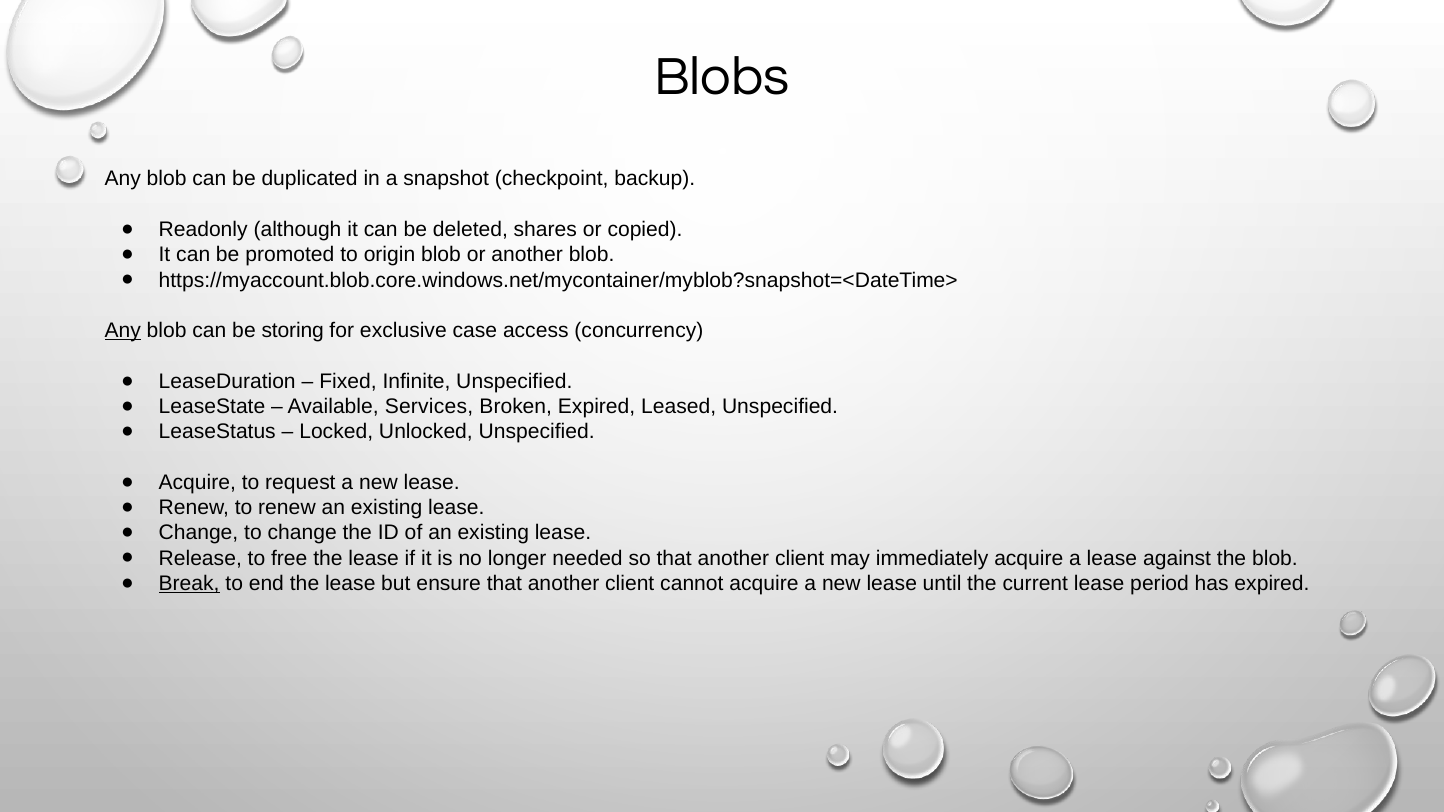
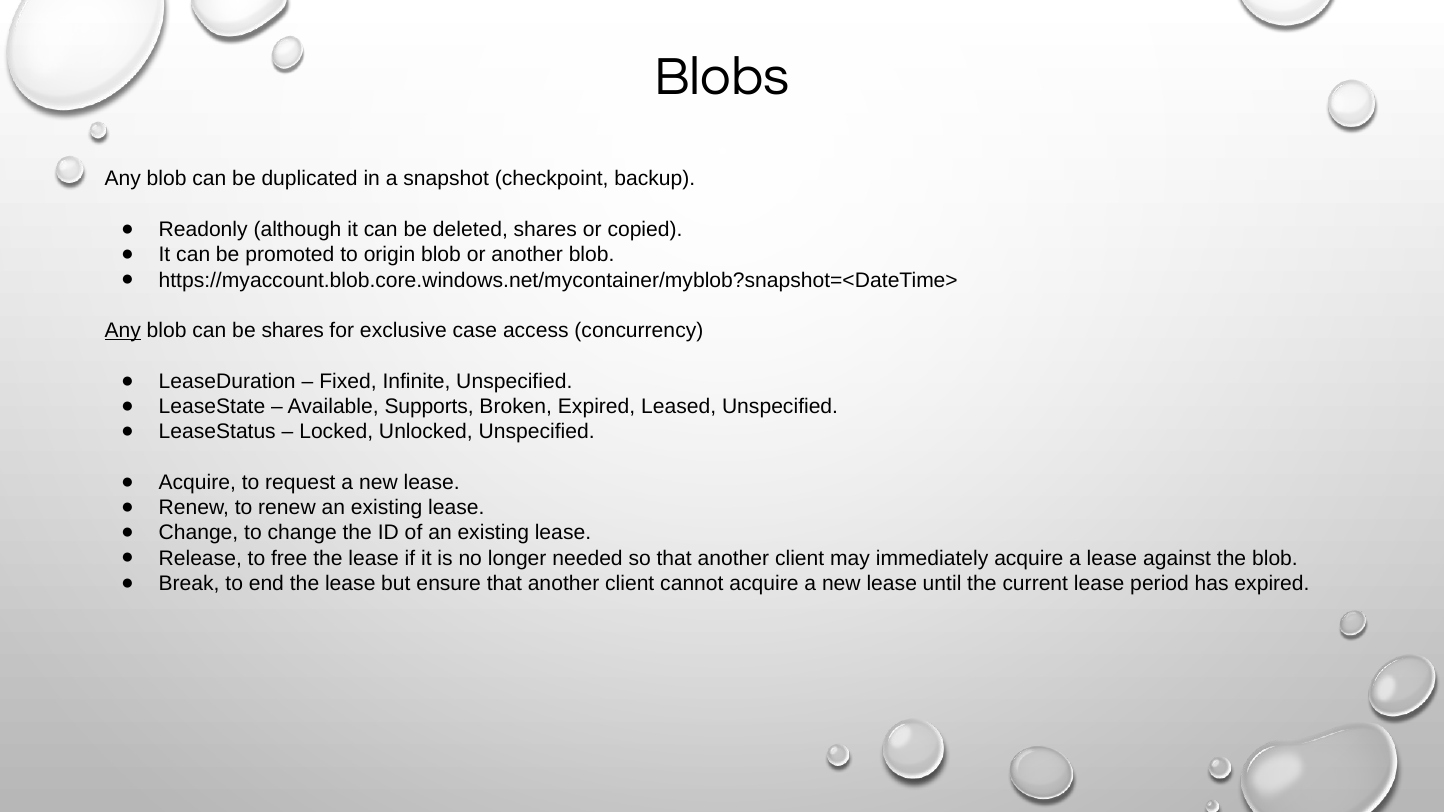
be storing: storing -> shares (293, 331)
Services: Services -> Supports (429, 407)
Break underline: present -> none (189, 584)
